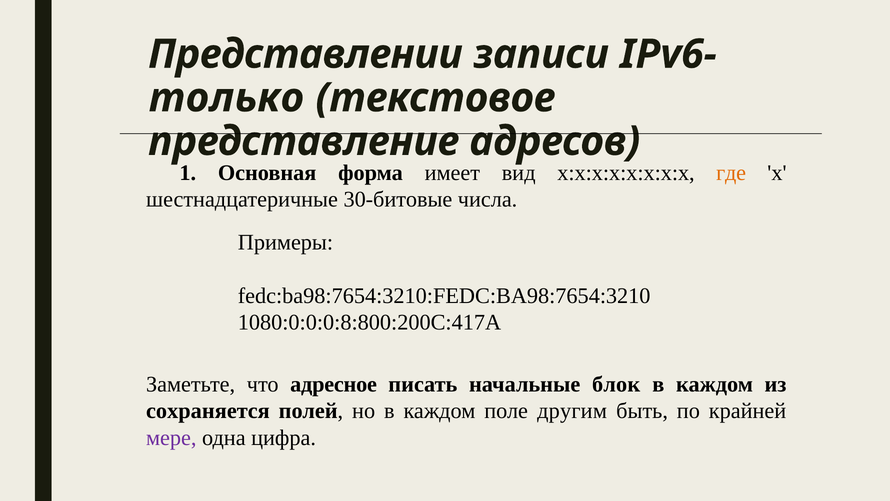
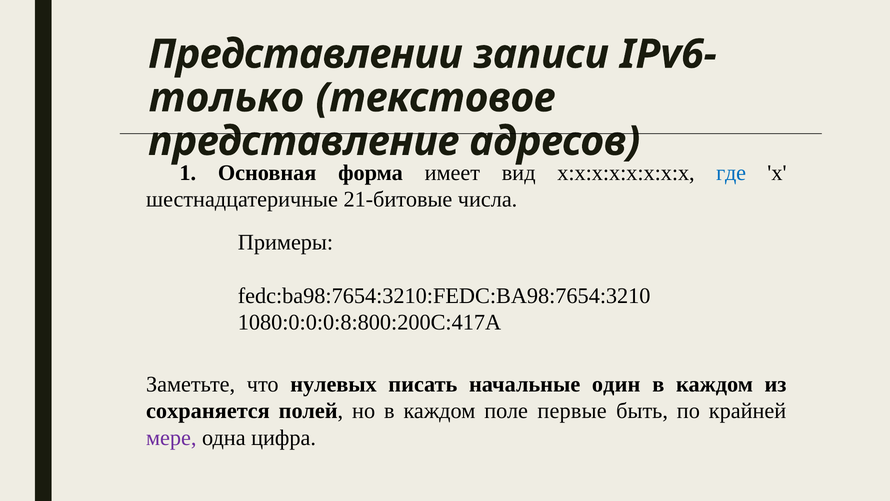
где colour: orange -> blue (731, 173)
30-битовые: 30-битовые -> 21-битовые (398, 199)
адресное: адресное -> нулевых (334, 384)
блок: блок -> один (616, 384)
другим: другим -> первые (572, 411)
